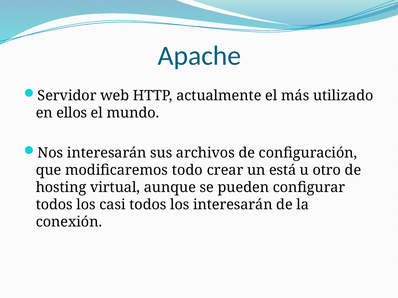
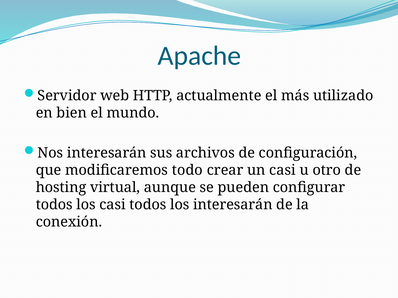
ellos: ellos -> bien (72, 113)
un está: está -> casi (283, 171)
